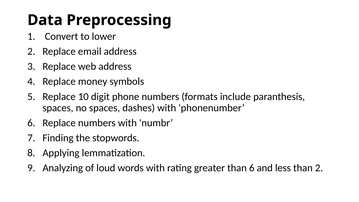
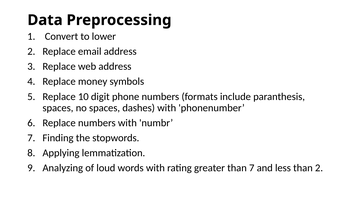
than 6: 6 -> 7 (252, 168)
